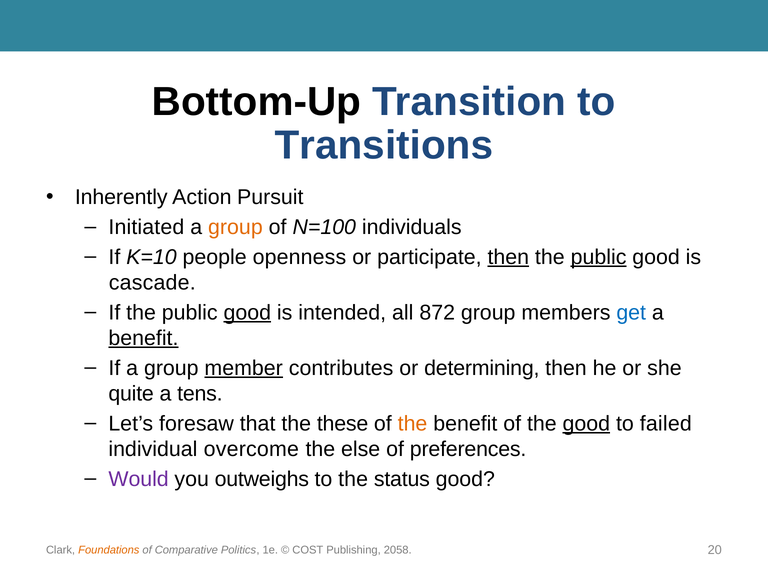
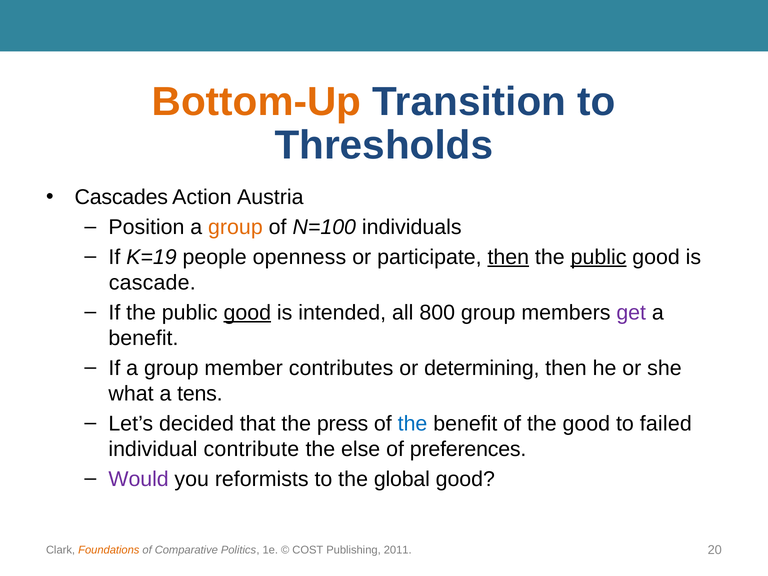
Bottom-Up colour: black -> orange (257, 102)
Transitions: Transitions -> Thresholds (384, 146)
Inherently: Inherently -> Cascades (121, 197)
Pursuit: Pursuit -> Austria (270, 197)
Initiated: Initiated -> Position (146, 227)
K=10: K=10 -> K=19 (151, 257)
872: 872 -> 800 (437, 313)
get colour: blue -> purple (631, 313)
benefit underline: present -> none (143, 338)
member underline: present -> none (244, 368)
quite: quite -> what (131, 394)
foresaw: foresaw -> decided (197, 424)
these: these -> press (343, 424)
the colour: orange -> blue (413, 424)
good underline: present -> none (586, 424)
overcome: overcome -> contribute (251, 449)
outweighs: outweighs -> reformists (262, 479)
status: status -> global (402, 479)
2058: 2058 -> 2011 (398, 550)
